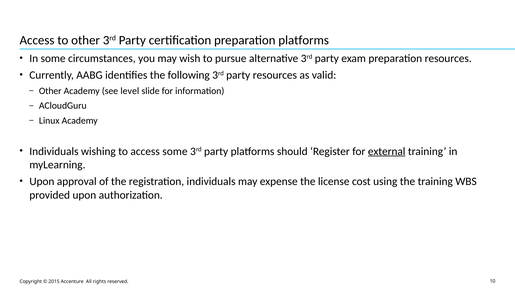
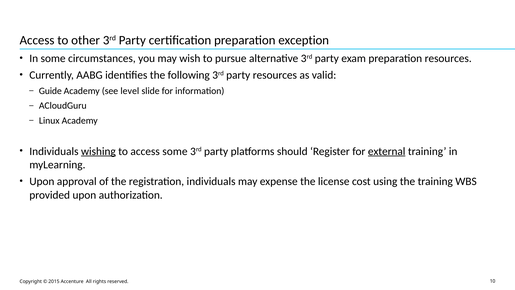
preparation platforms: platforms -> exception (304, 40)
Other: Other -> Guide (50, 91)
wishing underline: none -> present (98, 151)
